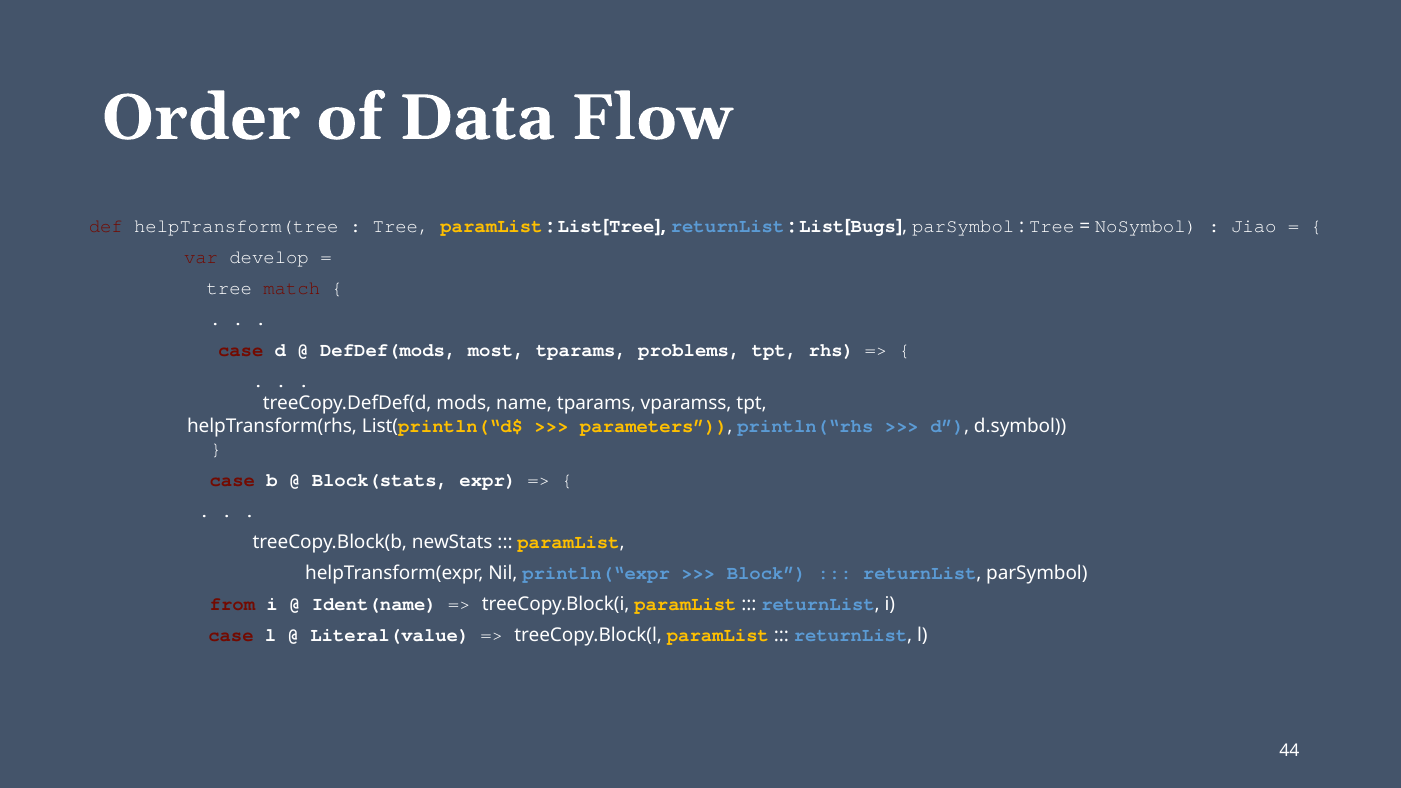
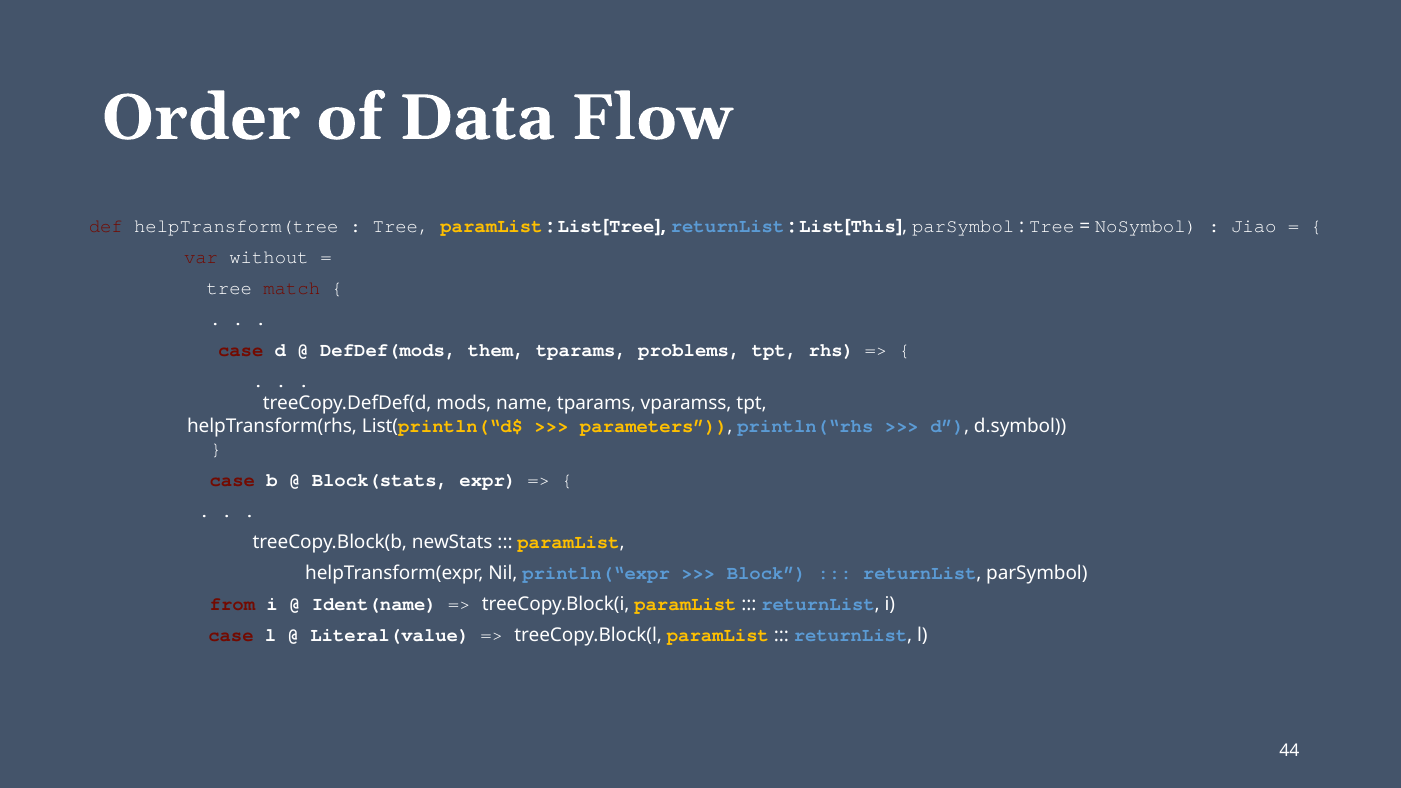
Bugs: Bugs -> This (873, 226)
develop: develop -> without (269, 257)
most: most -> them (496, 350)
